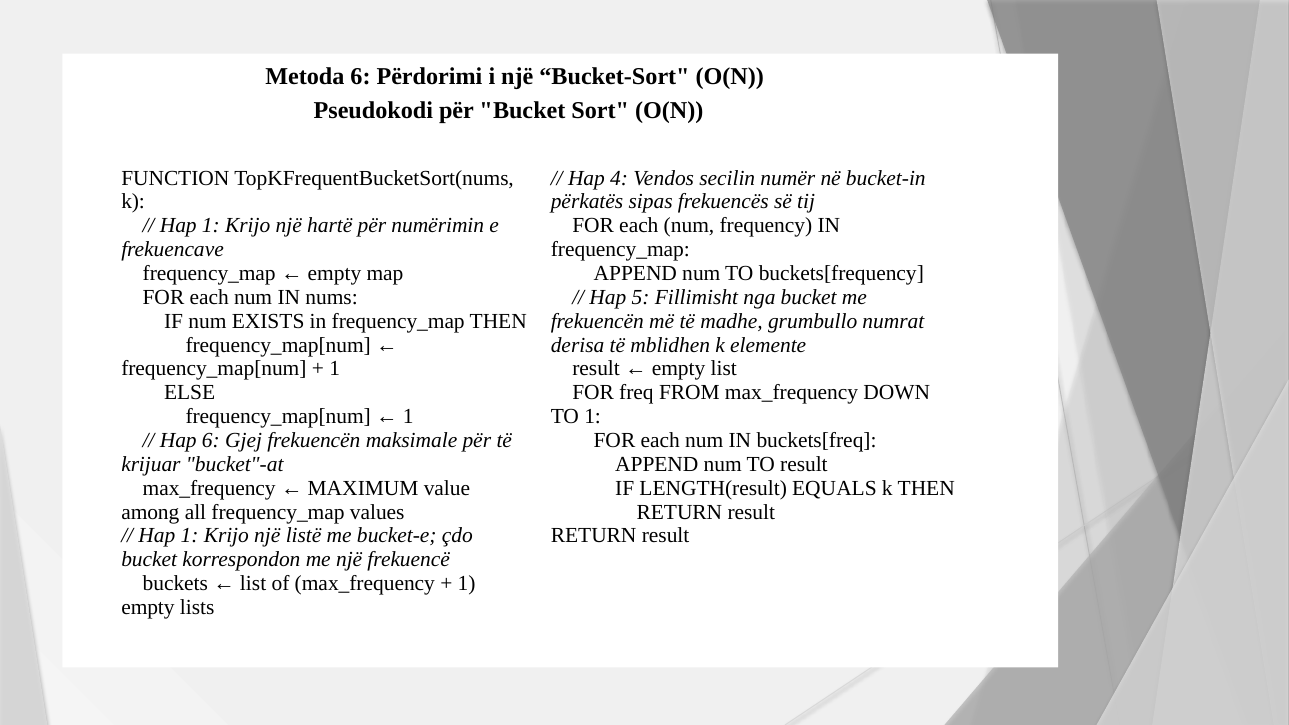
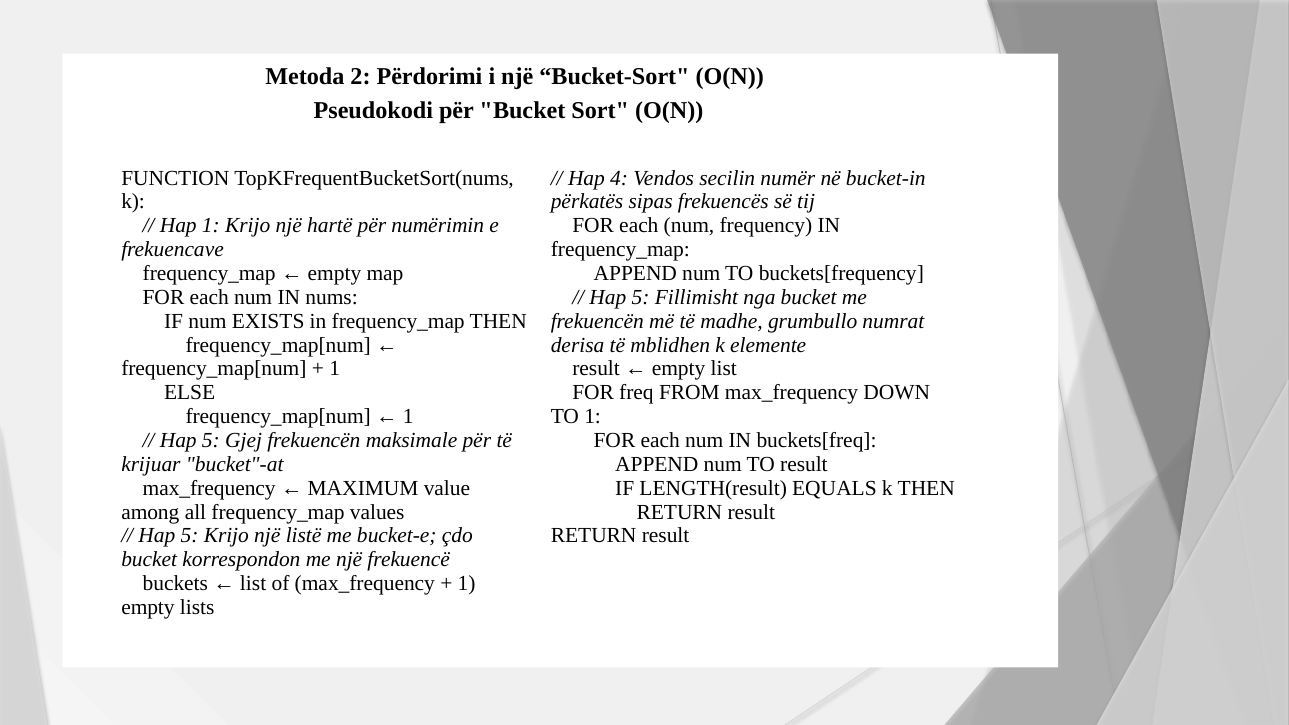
Metoda 6: 6 -> 2 (361, 77)
6: 6 -> 5 (211, 440)
1: 1 -> 5 (189, 536)
